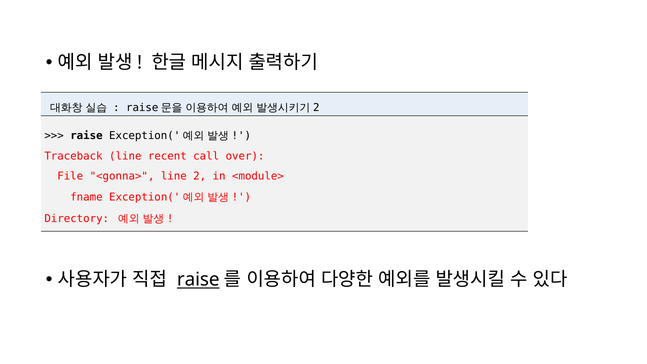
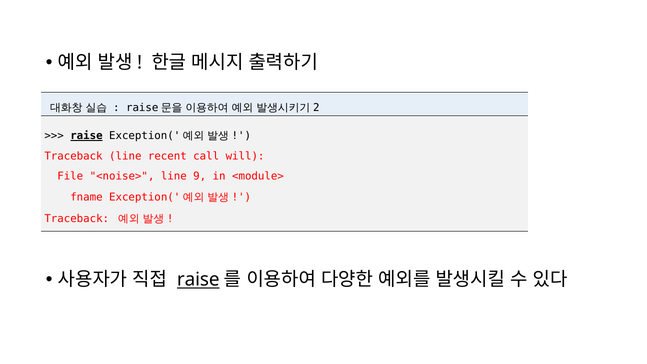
raise underline: none -> present (86, 136)
over: over -> will (245, 156)
<gonna>: <gonna> -> <noise> (122, 176)
line 2: 2 -> 9 (200, 176)
Directory: Directory -> Traceback (77, 219)
